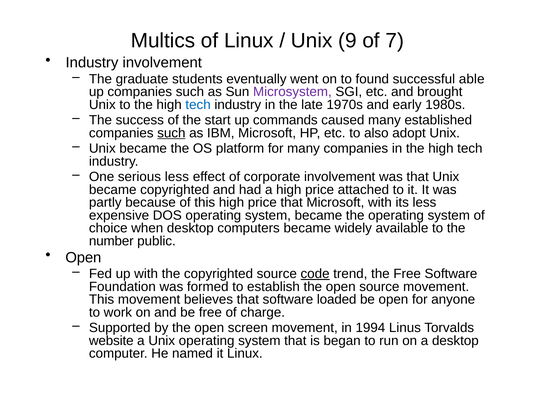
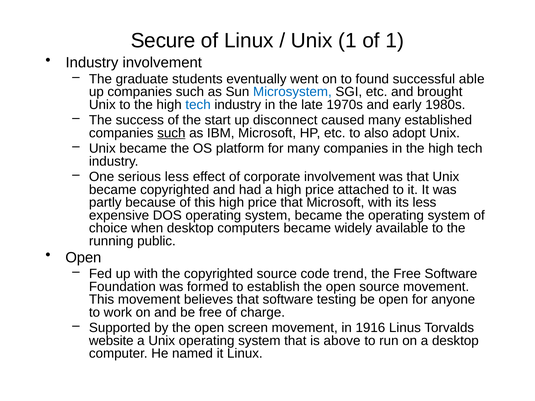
Multics: Multics -> Secure (163, 41)
Unix 9: 9 -> 1 (347, 41)
of 7: 7 -> 1 (395, 41)
Microsystem colour: purple -> blue (292, 92)
commands: commands -> disconnect (285, 120)
number: number -> running (111, 241)
code underline: present -> none (315, 274)
loaded: loaded -> testing (337, 300)
1994: 1994 -> 1916 (370, 328)
began: began -> above (342, 341)
